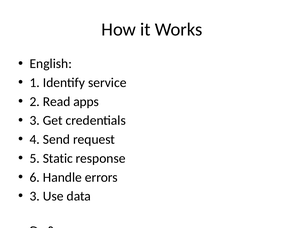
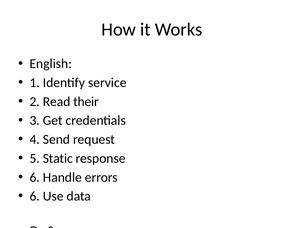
apps: apps -> their (86, 102)
3: 3 -> 6 (35, 196)
